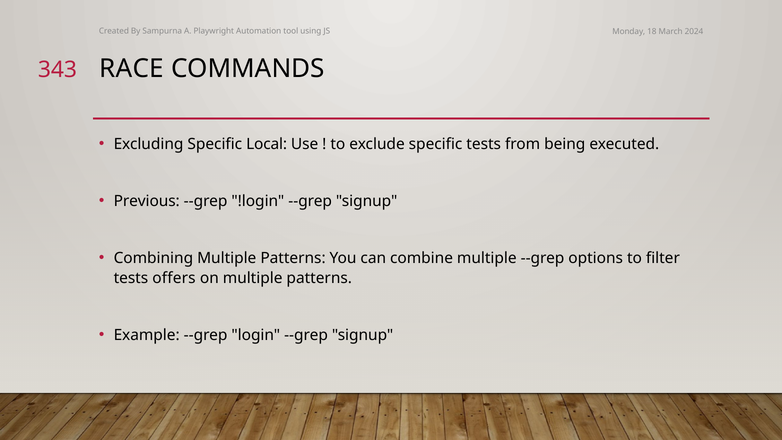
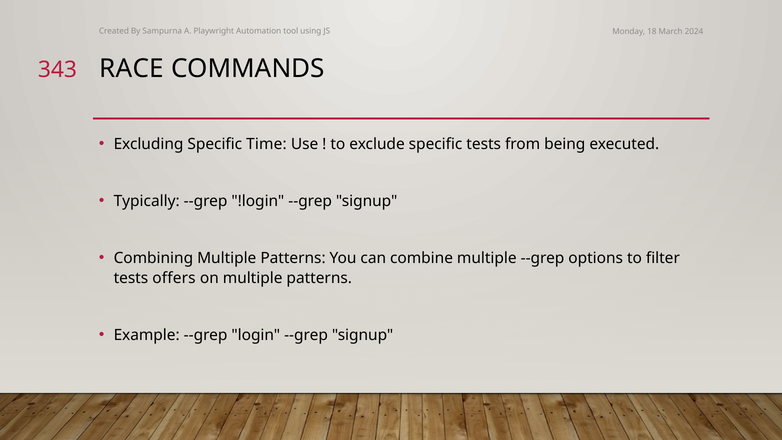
Local: Local -> Time (266, 144)
Previous: Previous -> Typically (147, 201)
